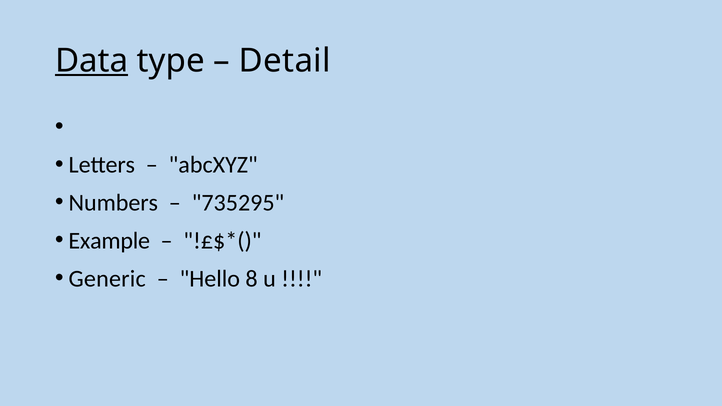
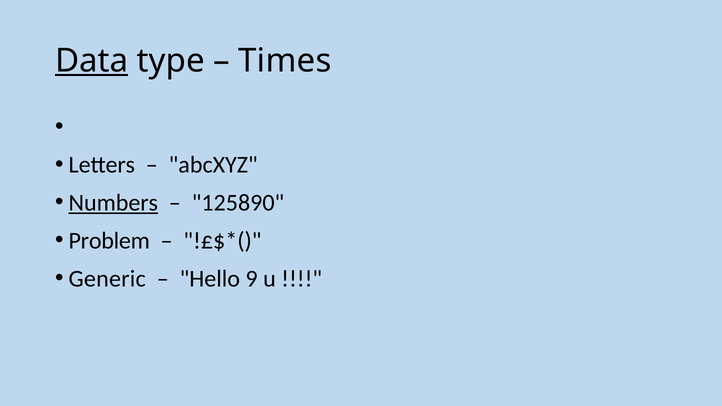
Detail: Detail -> Times (285, 61)
Numbers underline: none -> present (113, 203)
735295: 735295 -> 125890 (238, 203)
Example: Example -> Problem (109, 241)
8: 8 -> 9 (252, 279)
